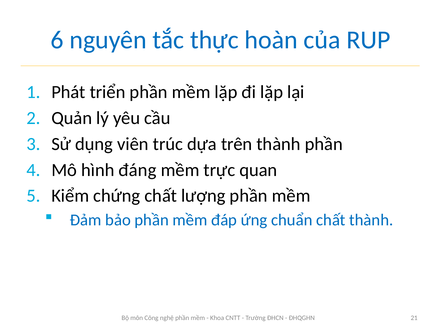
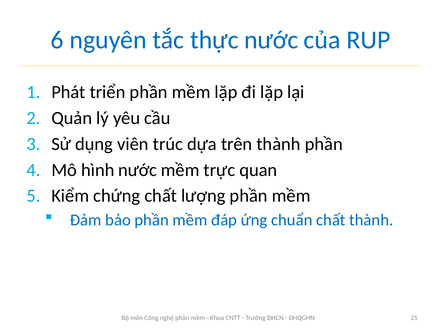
thực hoàn: hoàn -> nước (271, 40)
hình đáng: đáng -> nước (138, 170)
